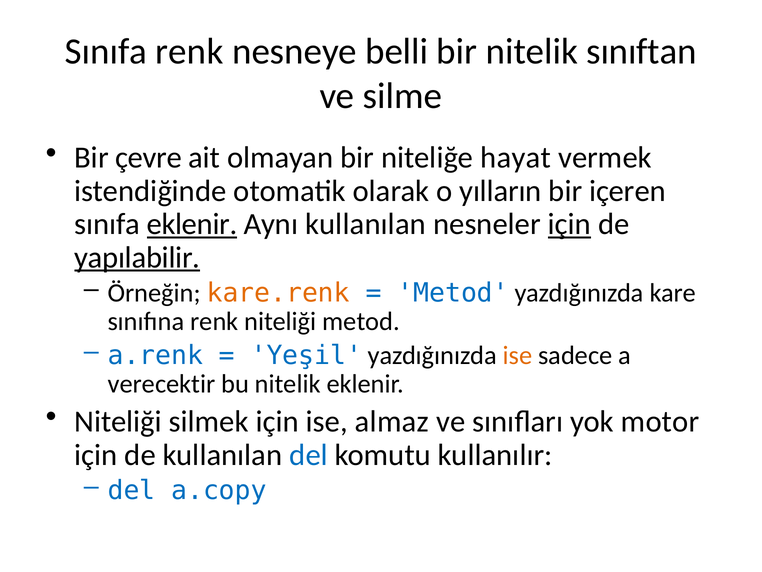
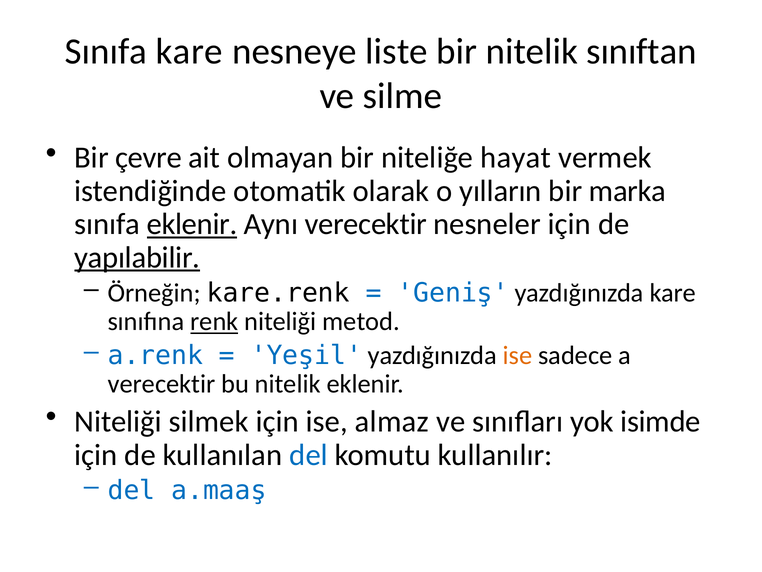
Sınıfa renk: renk -> kare (189, 51)
belli: belli -> liste (397, 51)
içeren: içeren -> marka (628, 191)
Aynı kullanılan: kullanılan -> verecektir (366, 224)
için underline: present -> none (569, 224)
kare.renk colour: orange -> black (278, 293)
Metod: Metod -> Geniş (453, 293)
renk underline: none -> present (214, 321)
motor: motor -> isimde (660, 421)
a.copy: a.copy -> a.maaş (219, 490)
